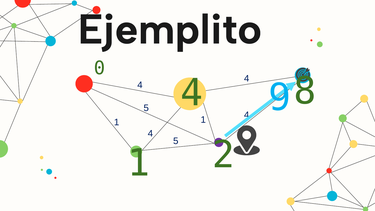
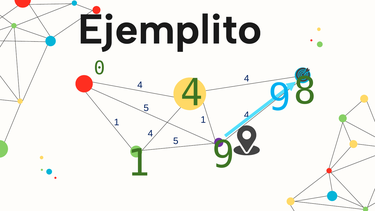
1 2: 2 -> 9 (223, 155)
